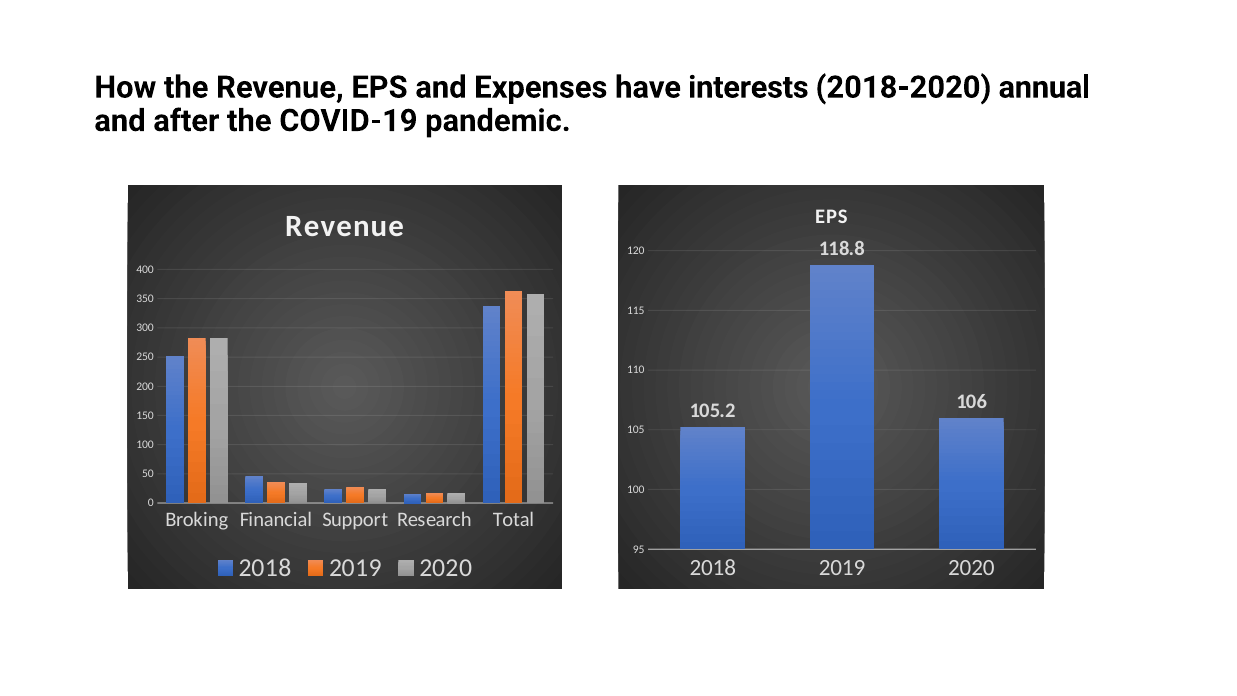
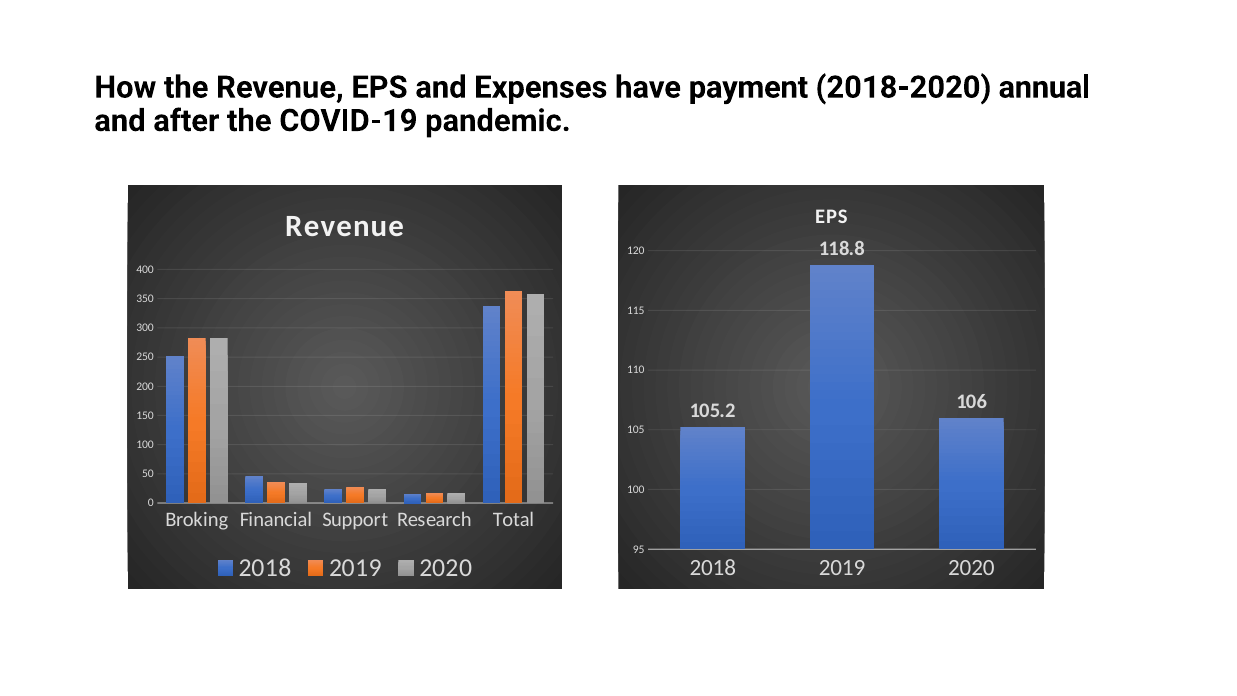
interests: interests -> payment (748, 87)
